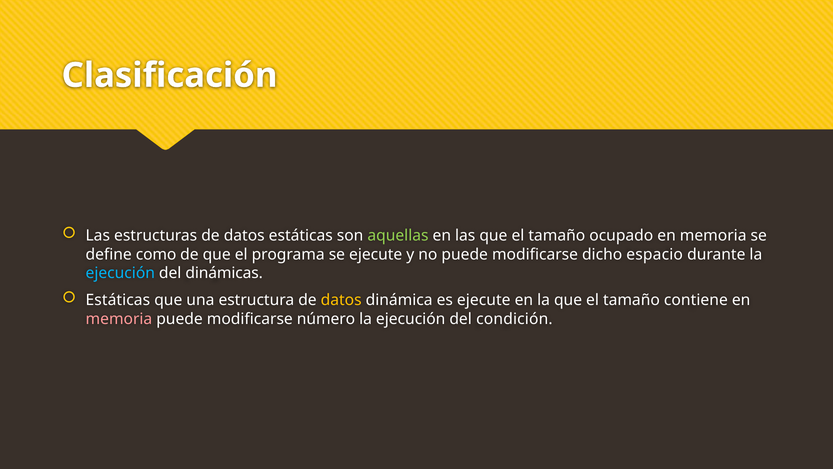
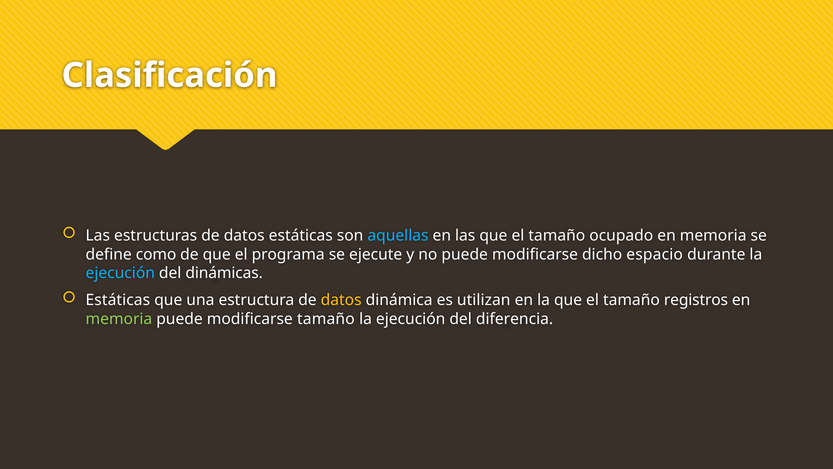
aquellas colour: light green -> light blue (398, 235)
es ejecute: ejecute -> utilizan (484, 300)
contiene: contiene -> registros (696, 300)
memoria colour: pink -> light green (119, 319)
modificarse número: número -> tamaño (326, 319)
condición: condición -> diferencia (515, 319)
